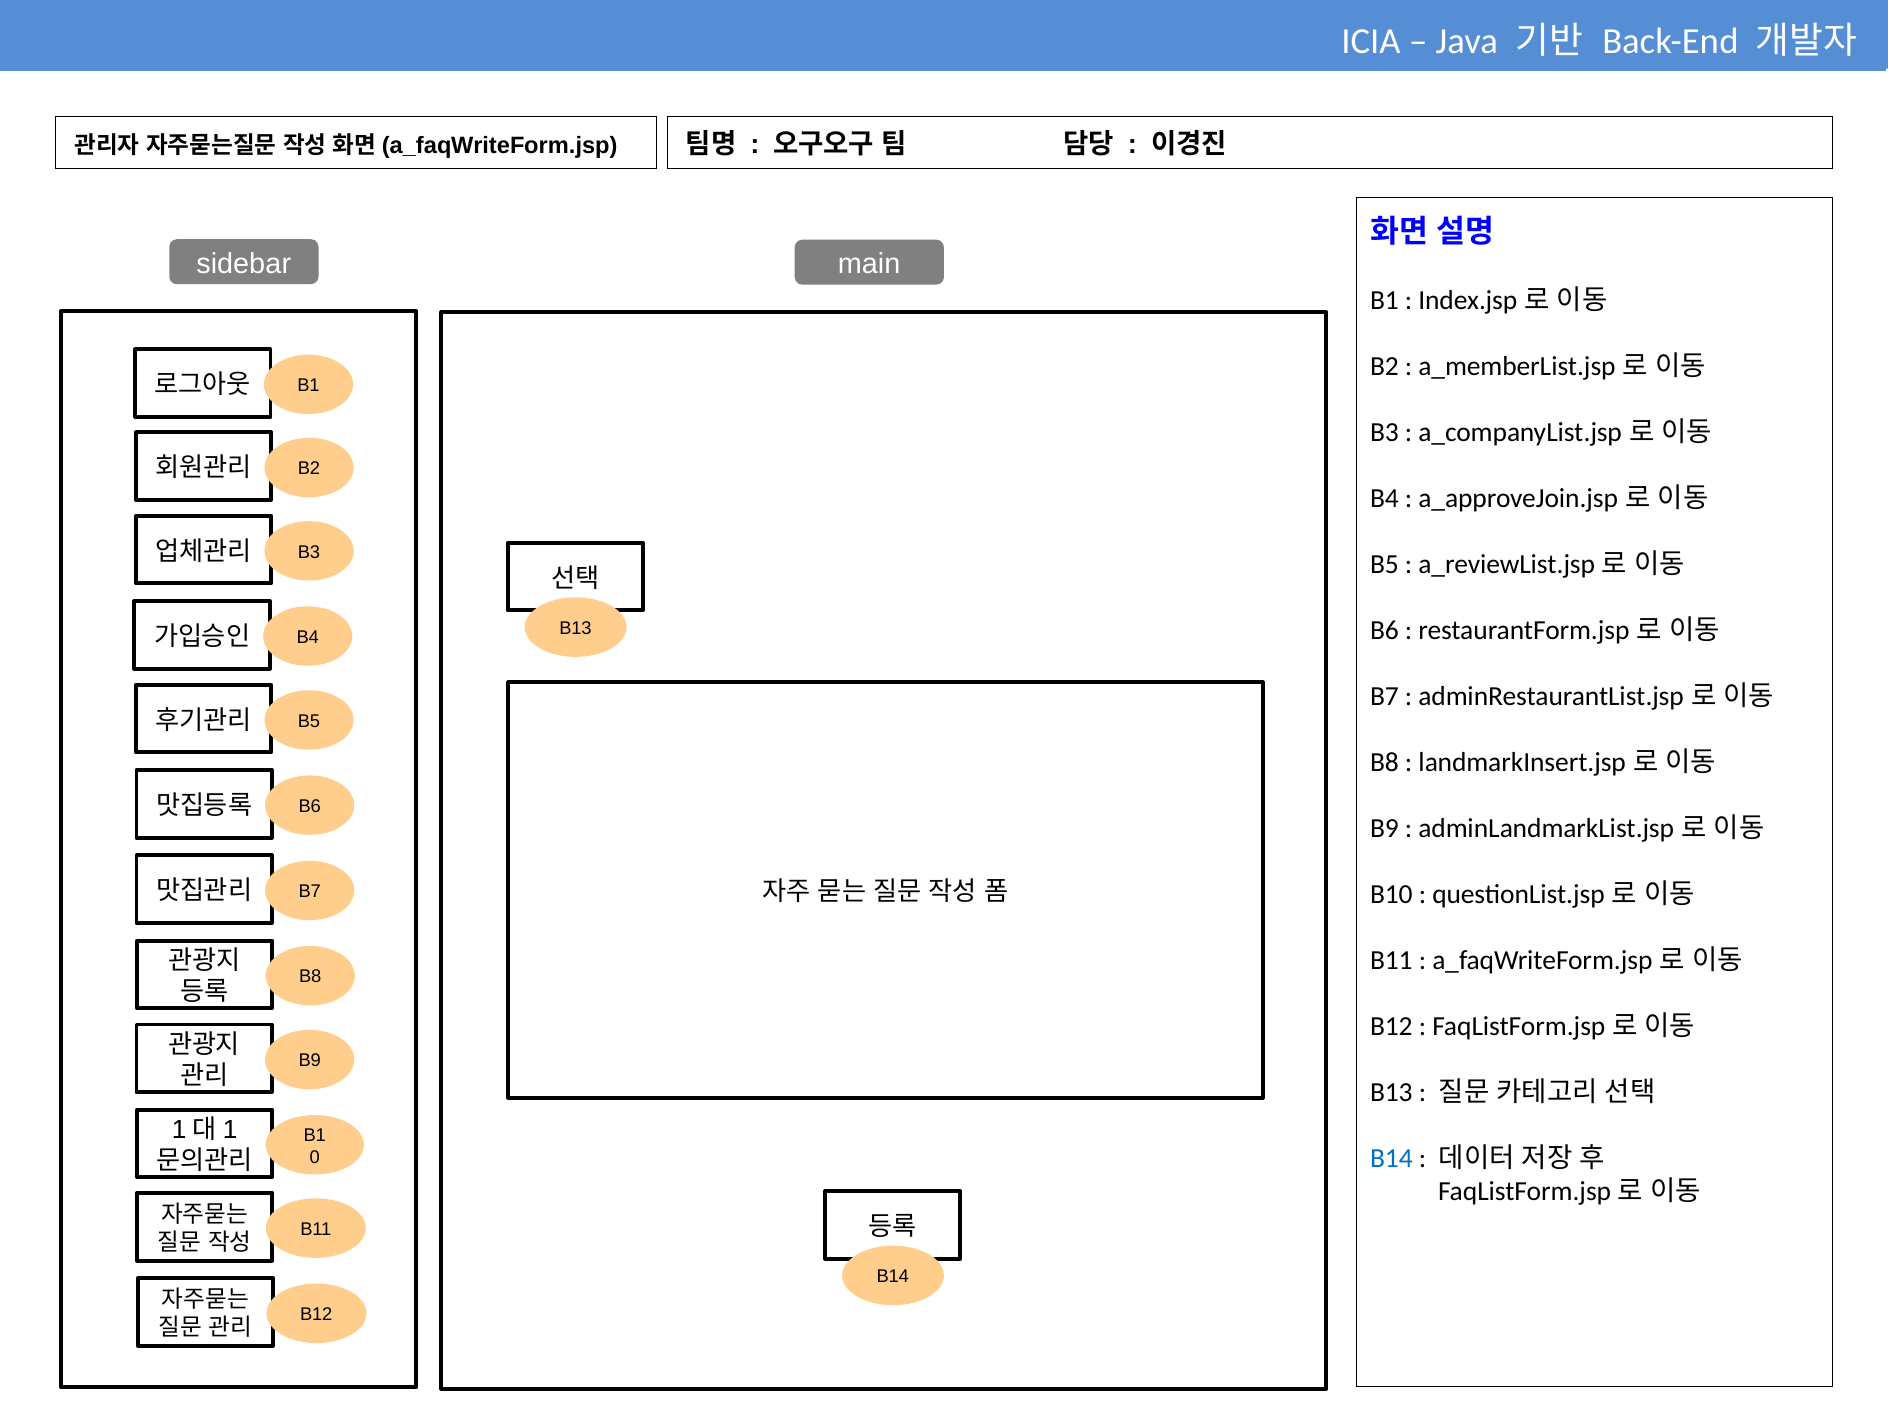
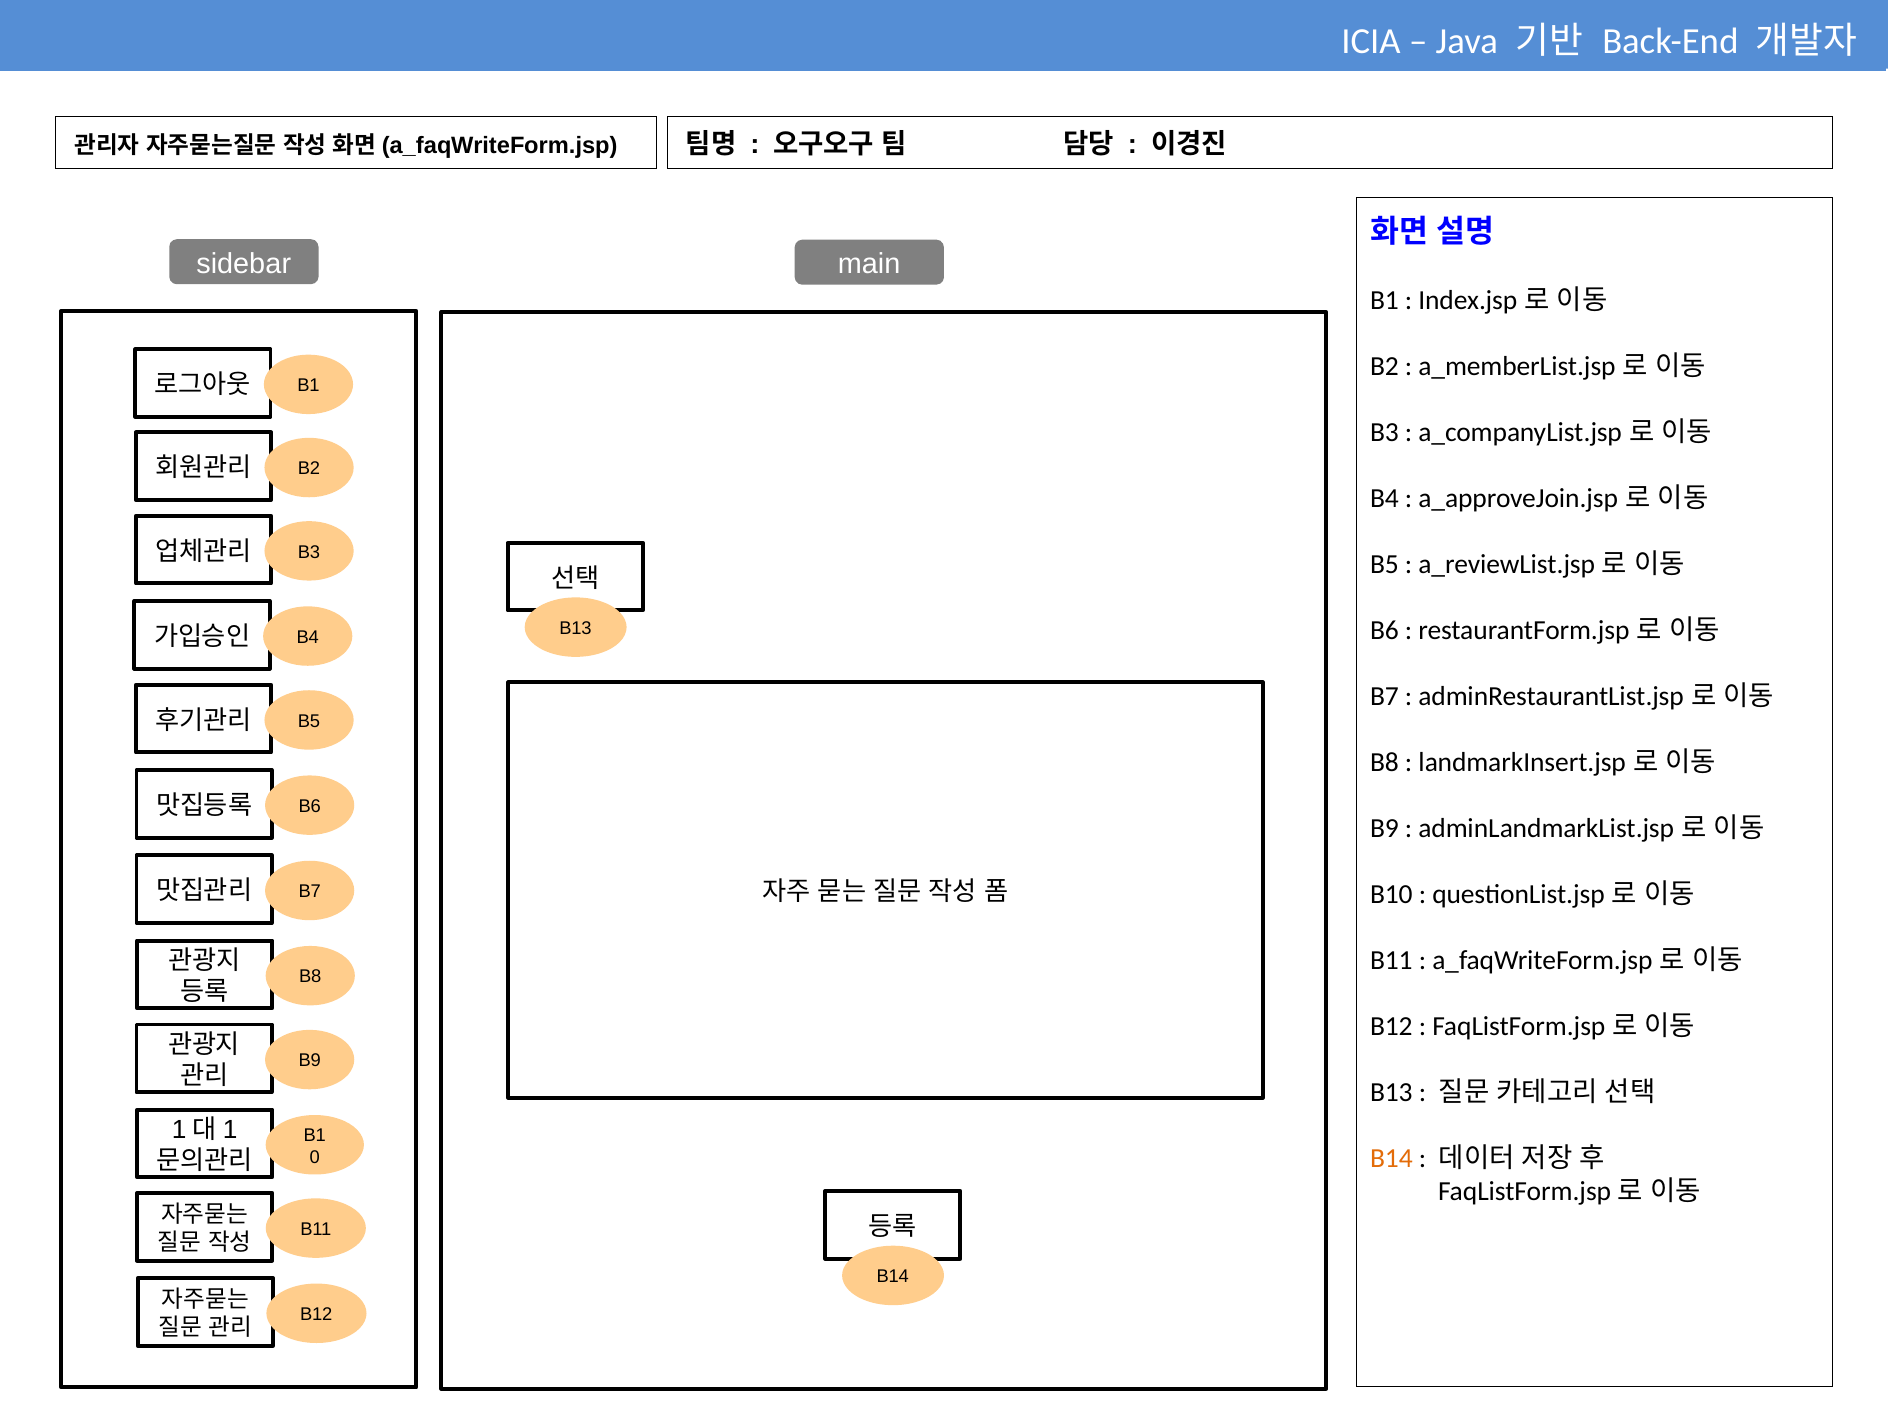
B14 colour: blue -> orange (1391, 1159)
